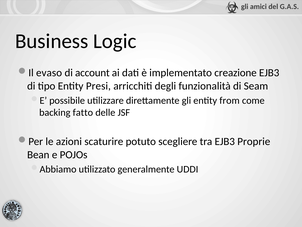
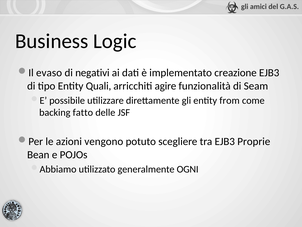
account: account -> negativi (92, 73)
Presi: Presi -> Quali (99, 86)
degli: degli -> agire (165, 86)
scaturire: scaturire -> vengono (104, 141)
UDDI: UDDI -> OGNI (188, 169)
